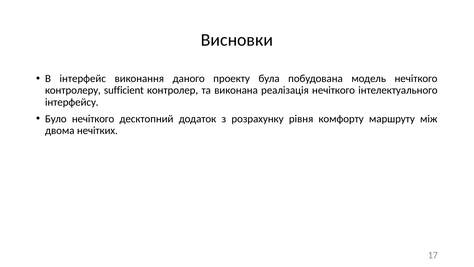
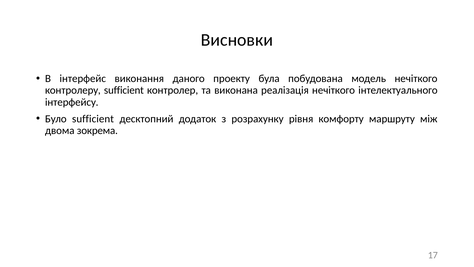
Було нечіткого: нечіткого -> sufficient (93, 119)
нечітких: нечітких -> зокрема (97, 130)
